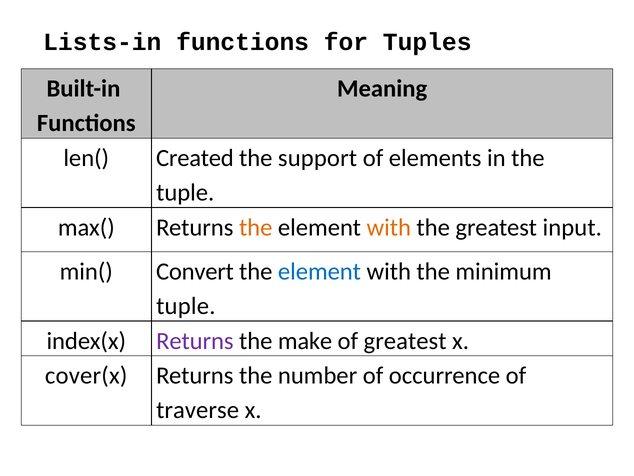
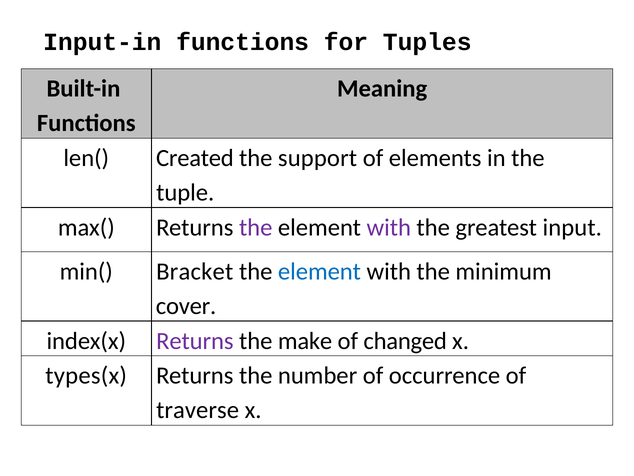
Lists-in: Lists-in -> Input-in (102, 42)
the colour: orange -> purple (256, 227)
with colour: orange -> purple (389, 227)
Convert: Convert -> Bracket (195, 271)
tuple: tuple -> cover (186, 306)
of greatest: greatest -> changed (405, 341)
cover(x: cover(x -> types(x (86, 375)
